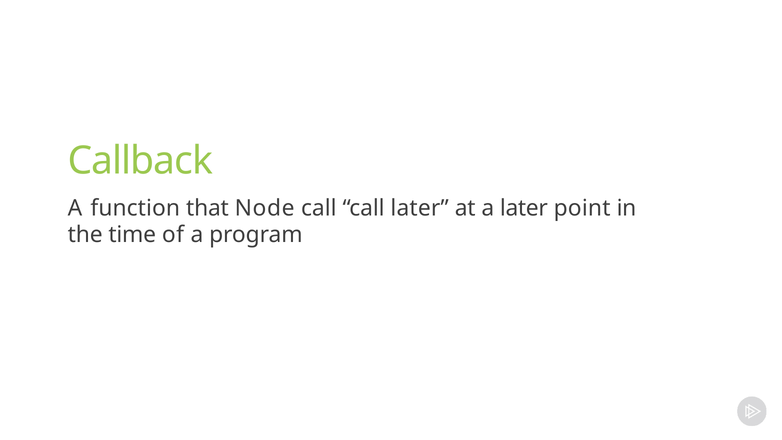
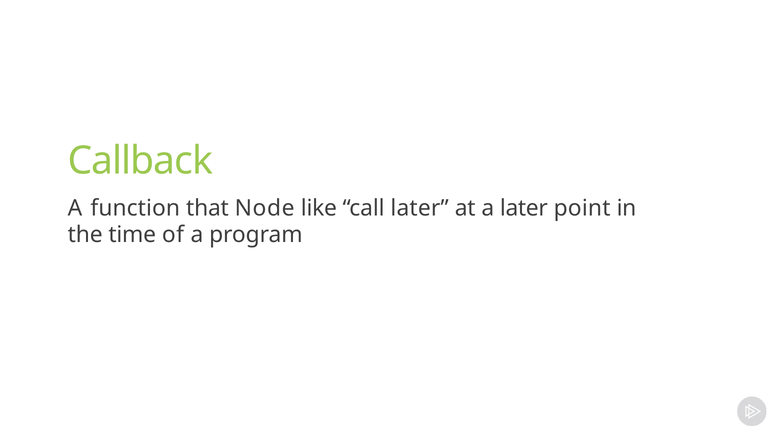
Node call: call -> like (319, 208)
